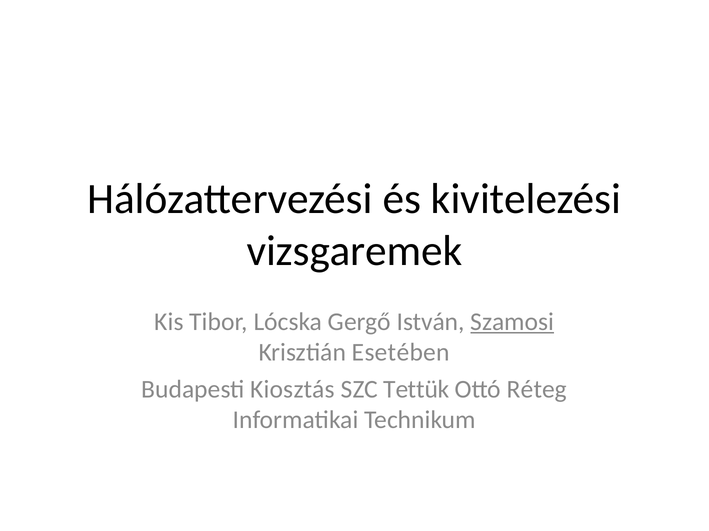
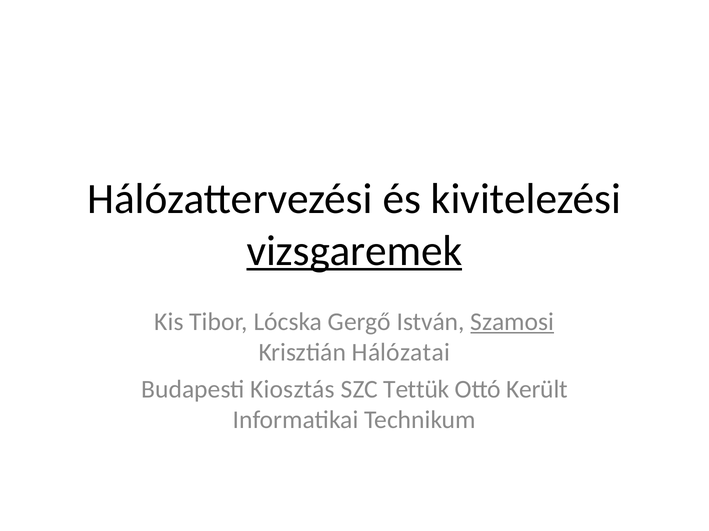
vizsgaremek underline: none -> present (354, 251)
Esetében: Esetében -> Hálózatai (401, 353)
Réteg: Réteg -> Került (537, 390)
